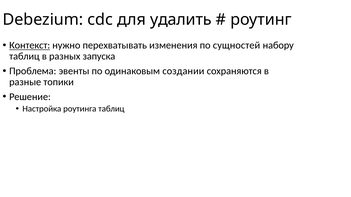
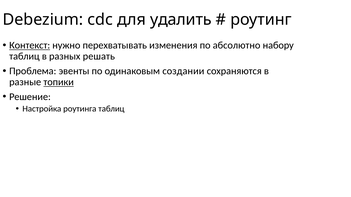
сущностей: сущностей -> абсолютно (237, 45)
запуска: запуска -> решать (99, 56)
топики underline: none -> present (59, 82)
